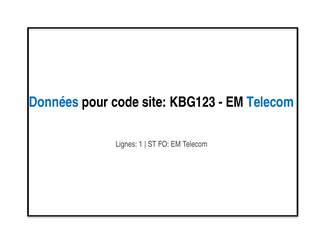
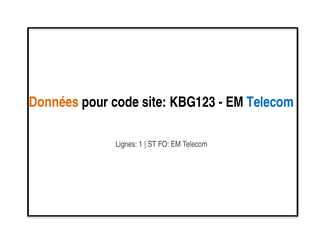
Données colour: blue -> orange (54, 102)
